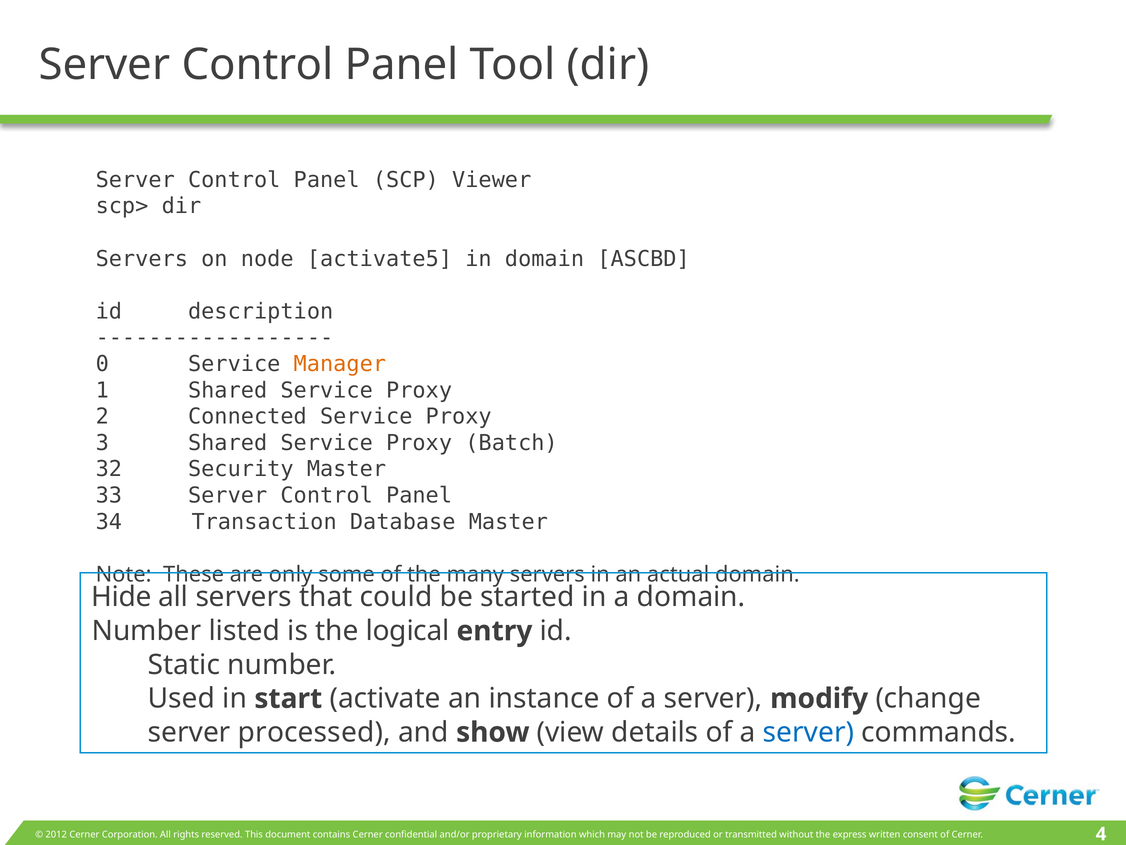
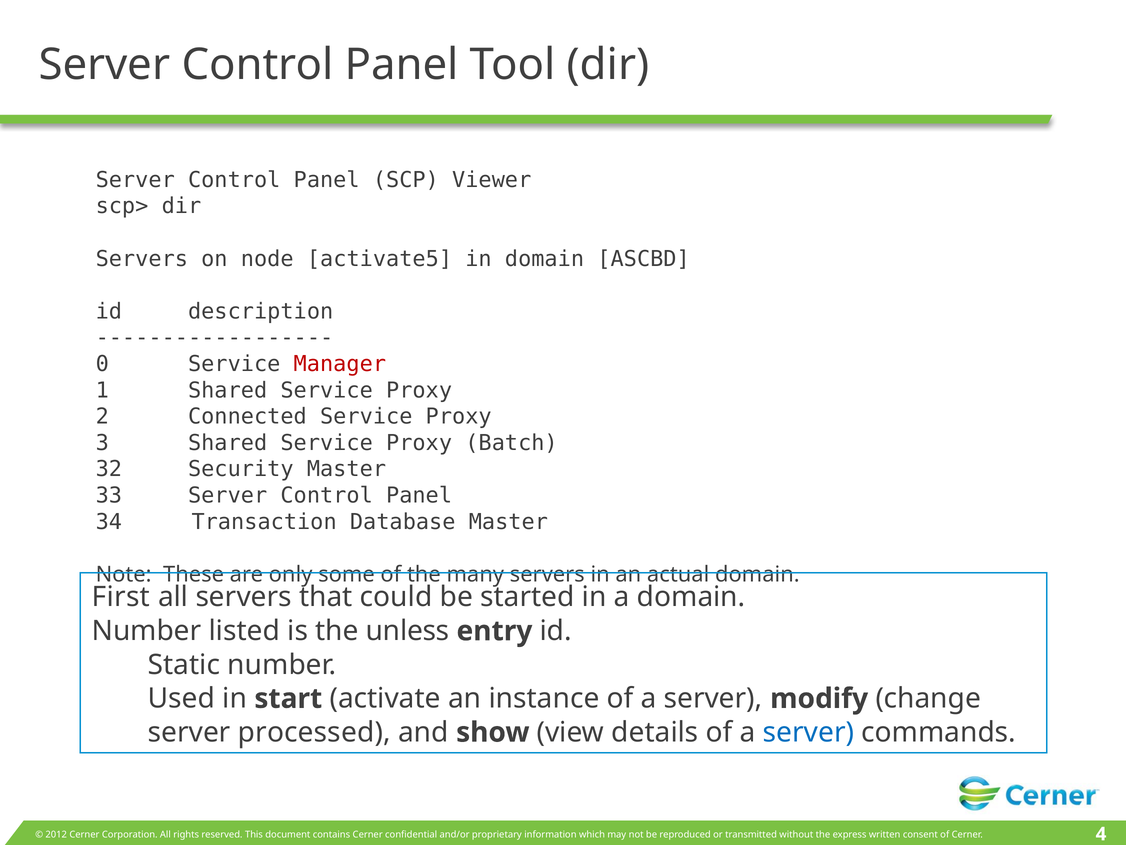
Manager colour: orange -> red (340, 364)
Hide: Hide -> First (121, 597)
logical: logical -> unless (408, 631)
